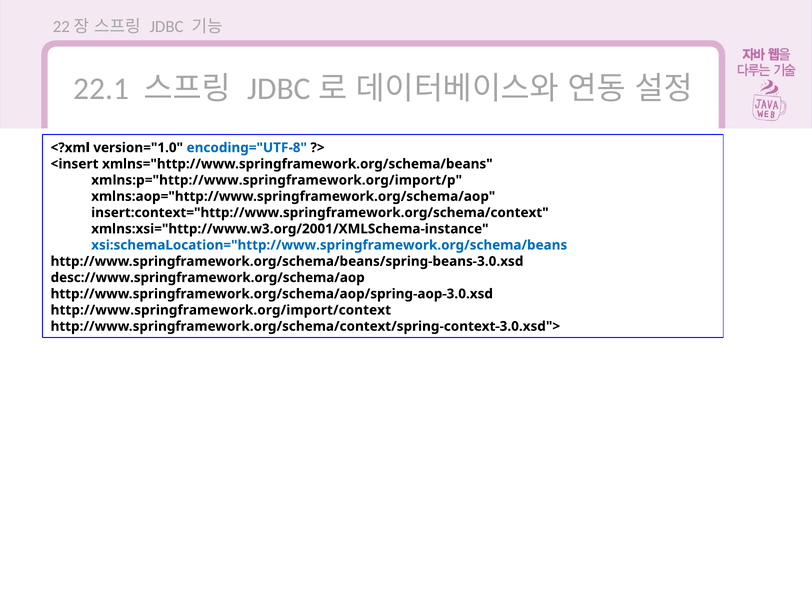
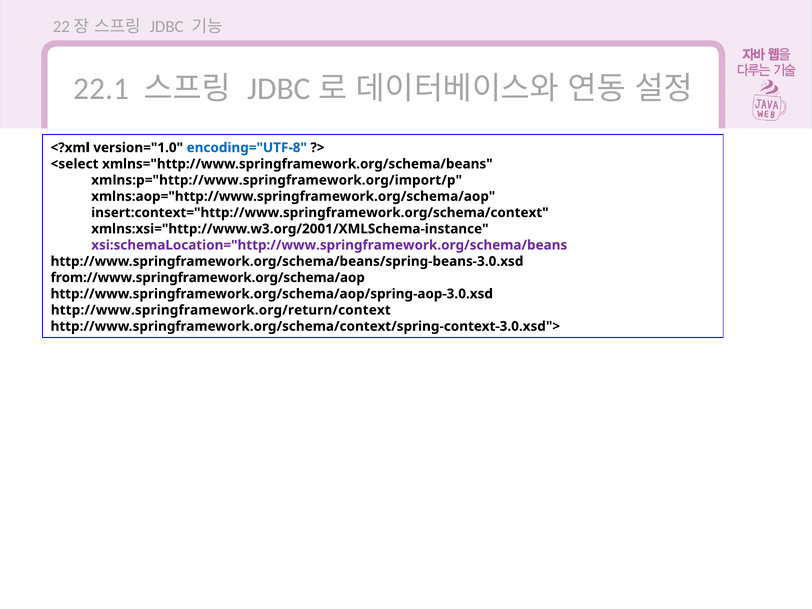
<insert: <insert -> <select (75, 164)
xsi:schemaLocation="http://www.springframework.org/schema/beans colour: blue -> purple (329, 245)
desc://www.springframework.org/schema/aop: desc://www.springframework.org/schema/aop -> from://www.springframework.org/schema/aop (208, 278)
http://www.springframework.org/import/context: http://www.springframework.org/import/context -> http://www.springframework.org/return/context (221, 310)
